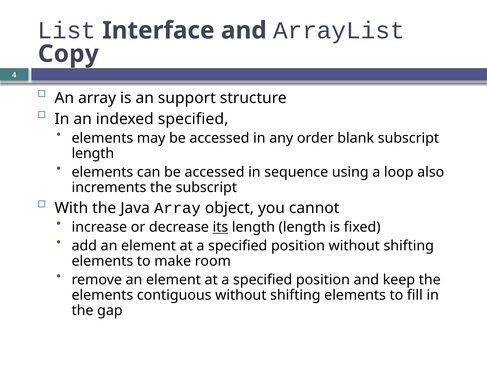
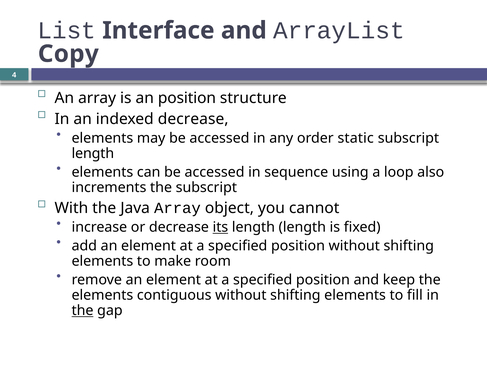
an support: support -> position (187, 98)
indexed specified: specified -> decrease (193, 119)
blank: blank -> static (356, 138)
the underline: none -> present (83, 311)
